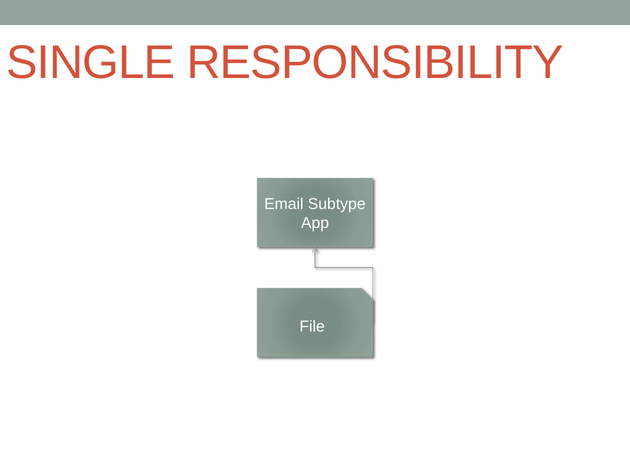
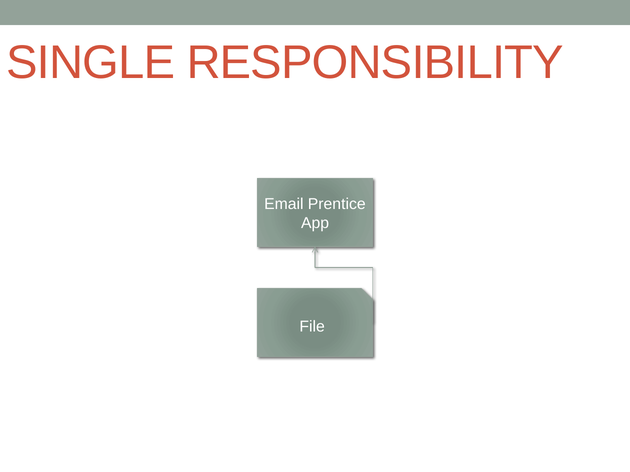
Subtype: Subtype -> Prentice (337, 204)
